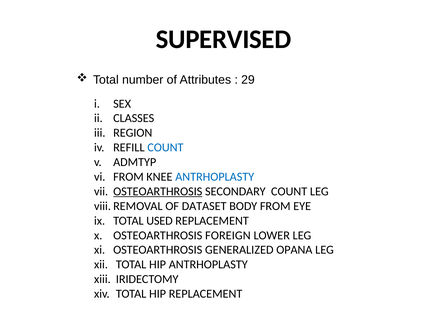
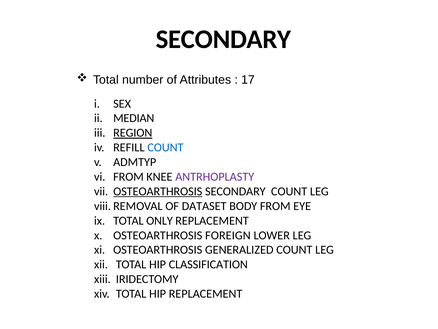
SUPERVISED: SUPERVISED -> SECONDARY (224, 39)
29: 29 -> 17 (248, 80)
CLASSES: CLASSES -> MEDIAN (134, 118)
REGION underline: none -> present (133, 133)
ANTRHOPLASTY colour: blue -> purple (215, 177)
USED: USED -> ONLY (159, 220)
GENERALIZED OPANA: OPANA -> COUNT (294, 250)
HIP ANTRHOPLASTY: ANTRHOPLASTY -> CLASSIFICATION (208, 264)
